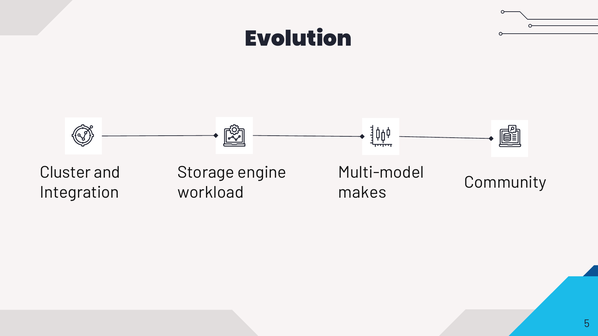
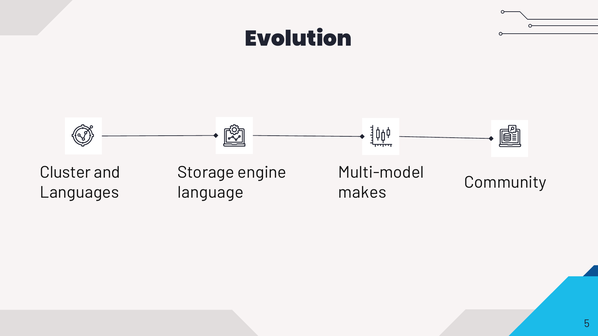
Integration: Integration -> Languages (80, 192)
workload: workload -> language (211, 192)
